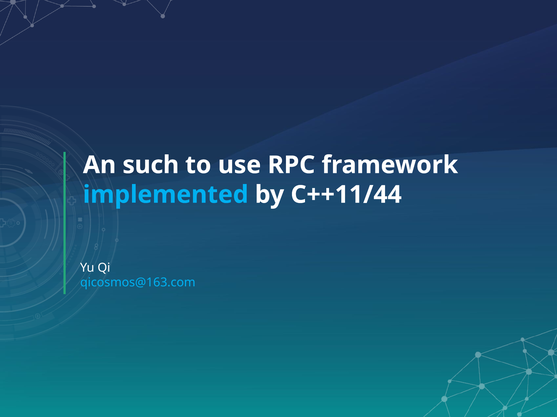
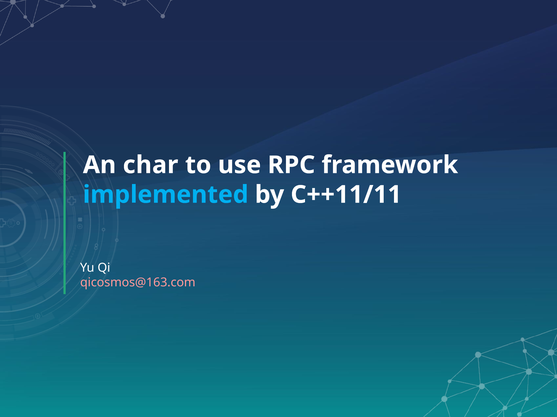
such: such -> char (151, 165)
C++11/44: C++11/44 -> C++11/11 (346, 195)
qicosmos@163.com colour: light blue -> pink (138, 283)
